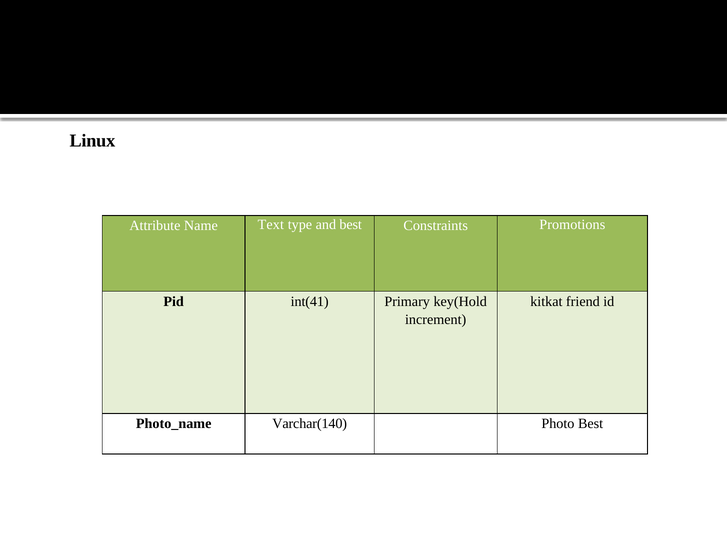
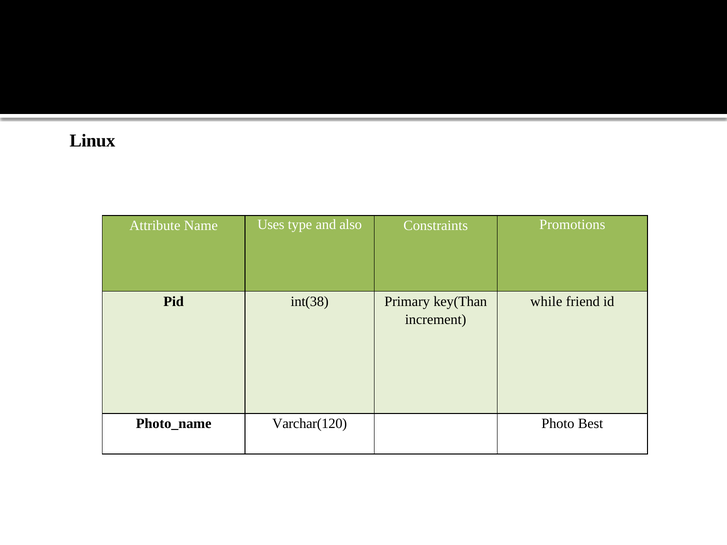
Text: Text -> Uses (271, 224)
and best: best -> also (351, 224)
int(41: int(41 -> int(38 (310, 302)
key(Hold: key(Hold -> key(Than (460, 302)
kitkat: kitkat -> while (546, 302)
Varchar(140: Varchar(140 -> Varchar(120 (310, 424)
